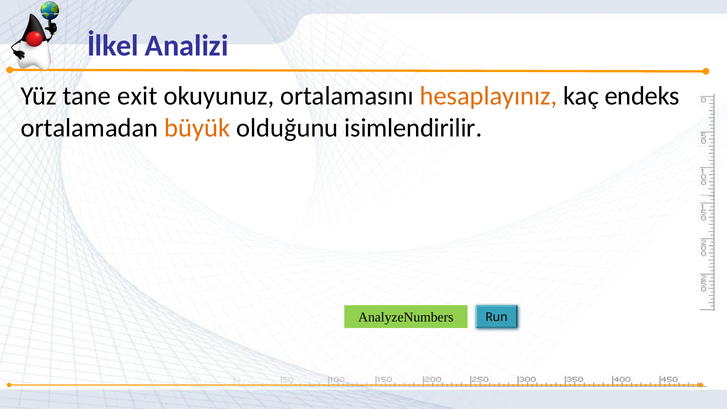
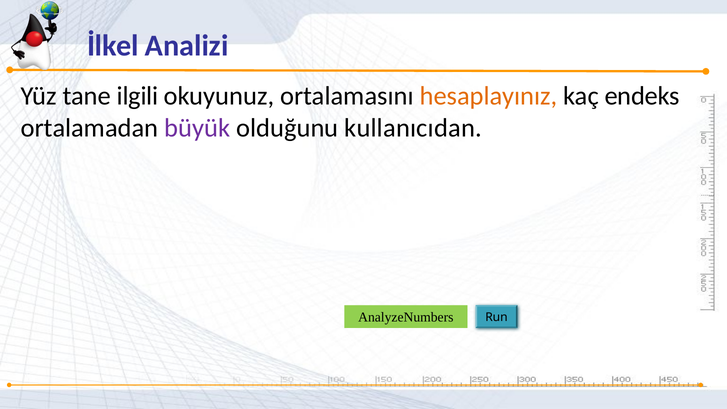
exit: exit -> ilgili (138, 96)
büyük colour: orange -> purple (197, 128)
isimlendirilir: isimlendirilir -> kullanıcıdan (413, 128)
